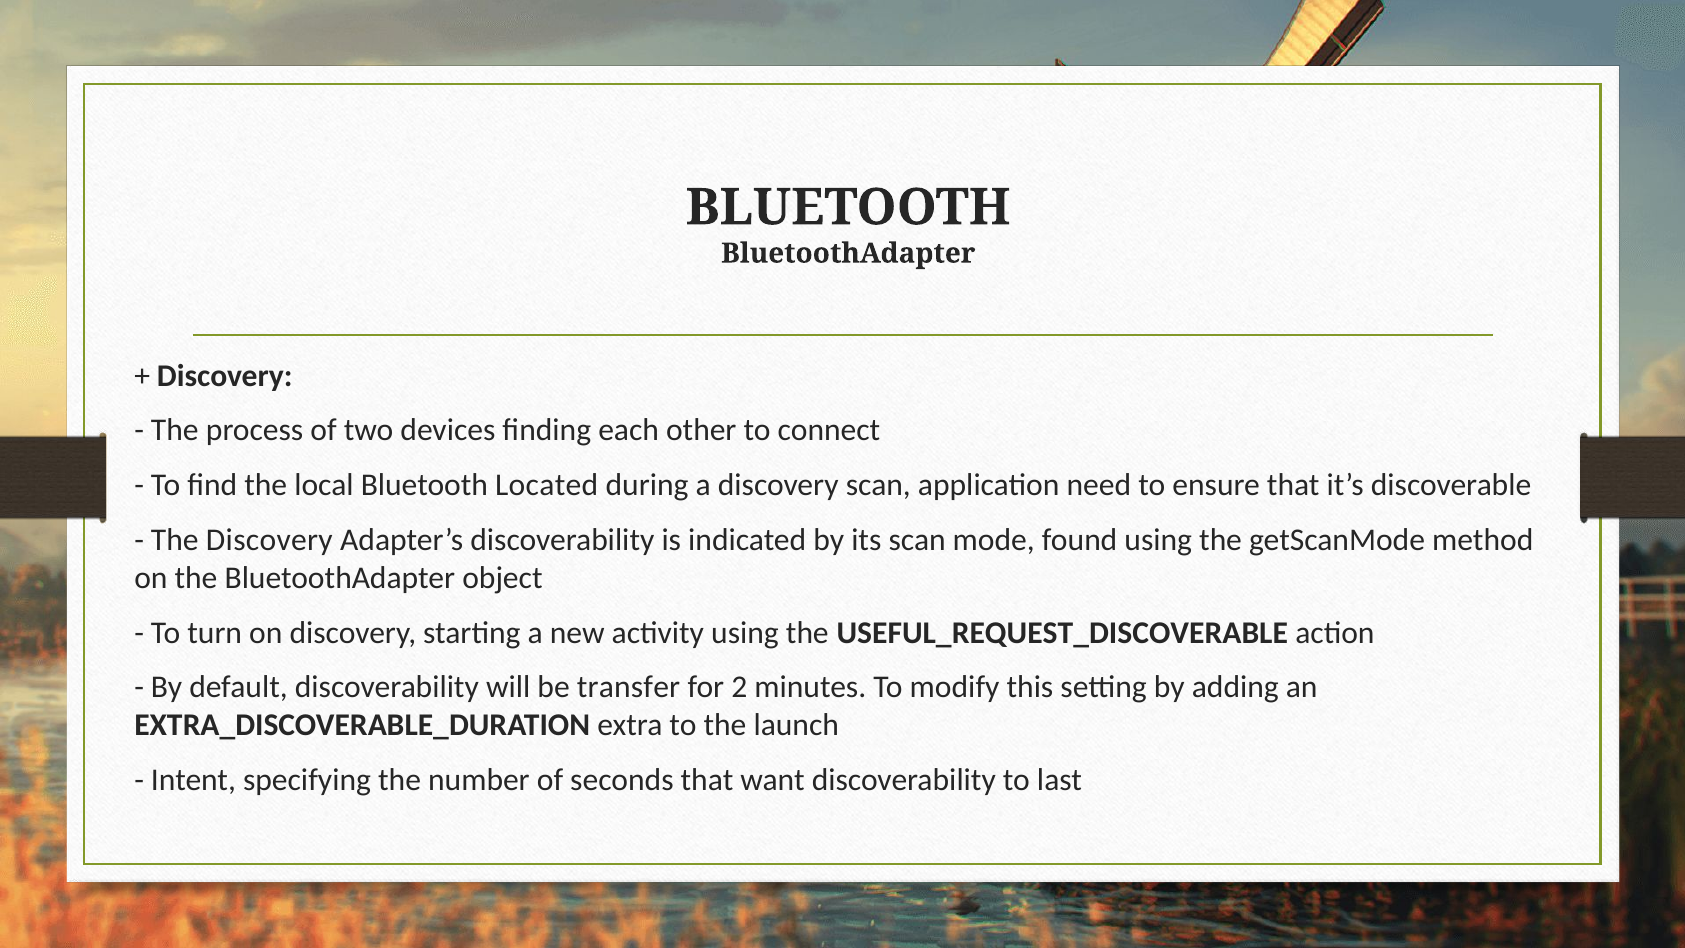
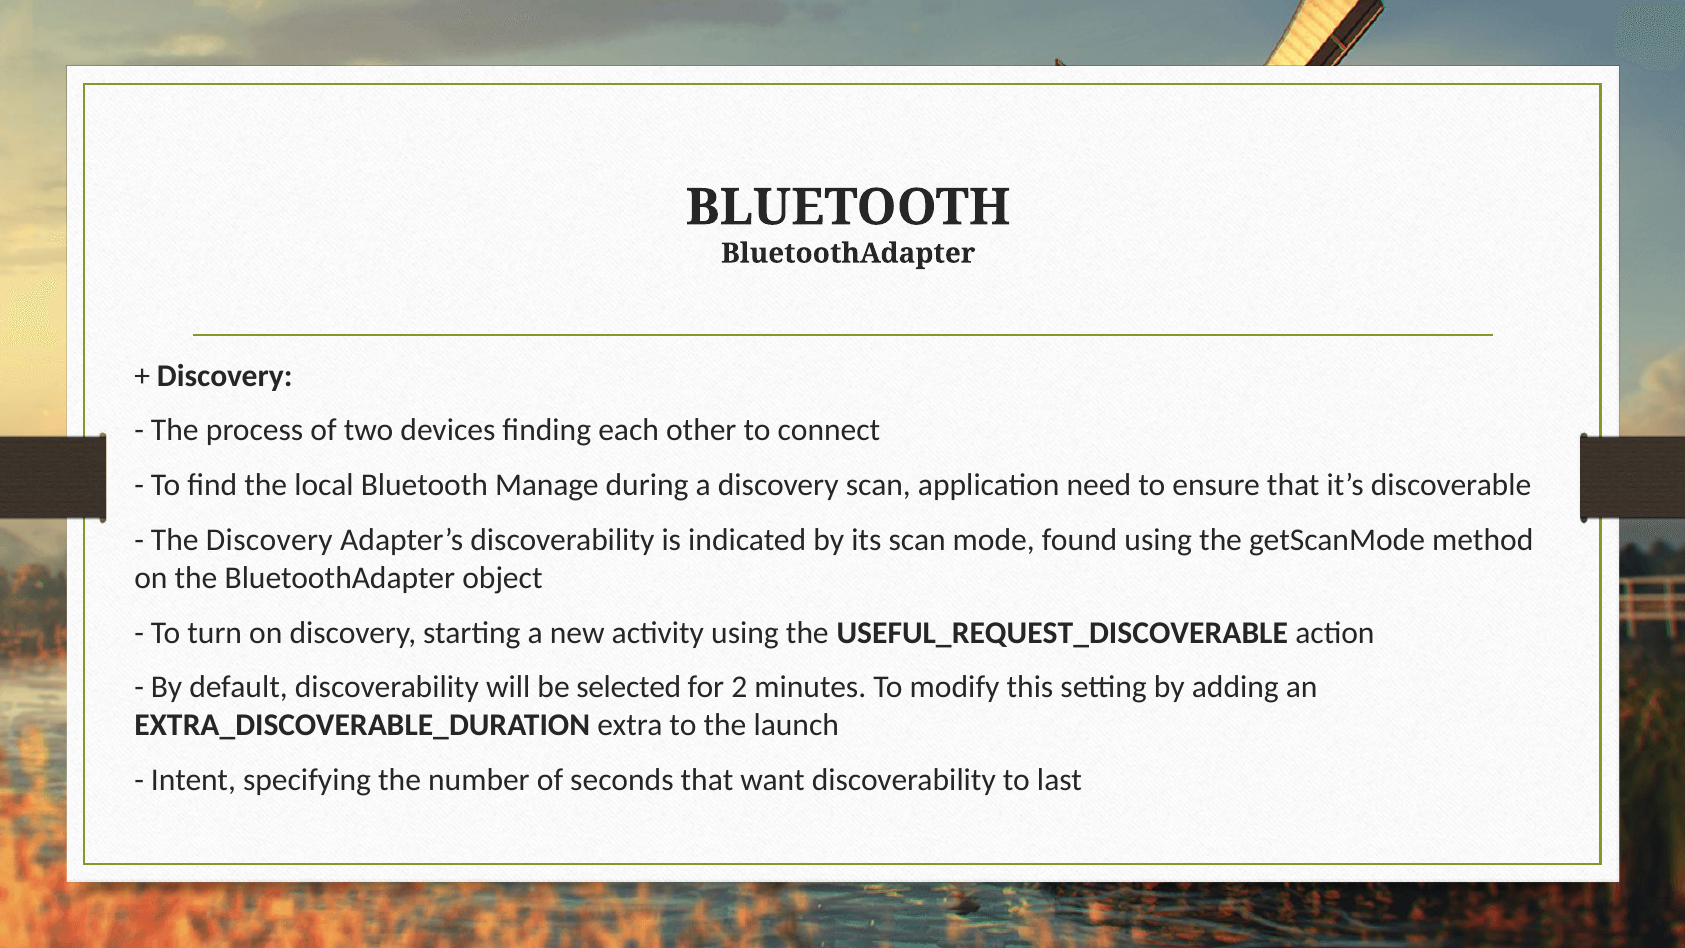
Located: Located -> Manage (547, 485)
transfer: transfer -> selected (629, 687)
